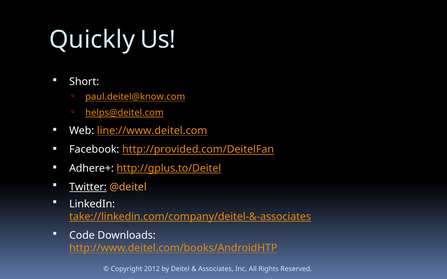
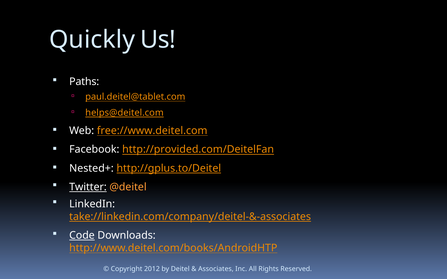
Short: Short -> Paths (84, 82)
paul.deitel@know.com: paul.deitel@know.com -> paul.deitel@tablet.com (135, 97)
line://www.deitel.com: line://www.deitel.com -> free://www.deitel.com (152, 131)
Adhere+: Adhere+ -> Nested+ (91, 168)
Code underline: none -> present (82, 236)
